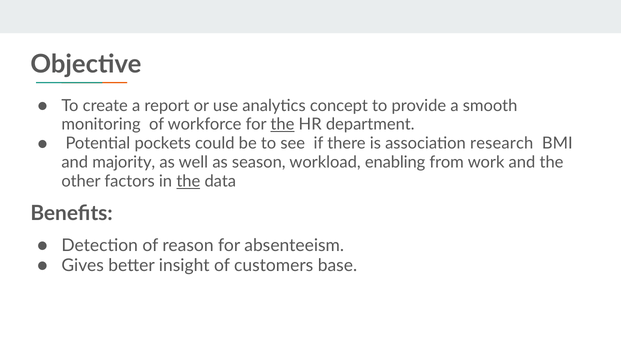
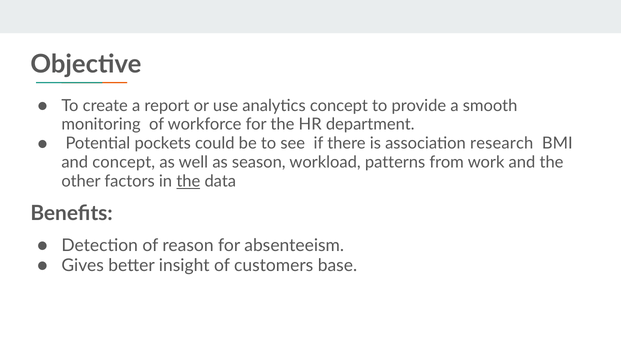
the underline: present -> none (282, 124)
and majority: majority -> concept (124, 162)
enabling: enabling -> patterns (395, 162)
